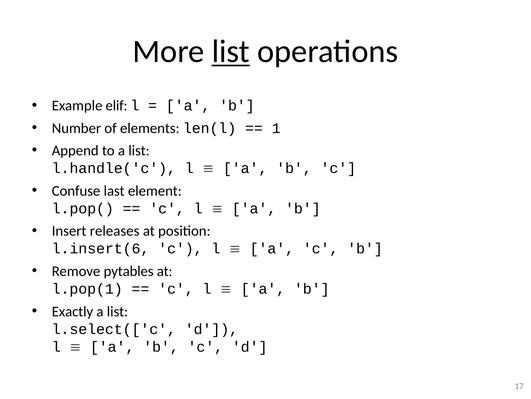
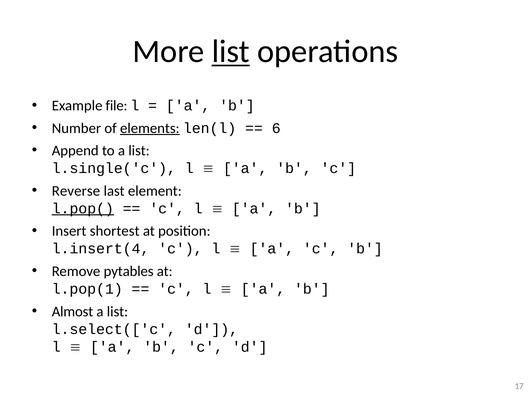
elif: elif -> file (117, 105)
elements underline: none -> present (150, 128)
1: 1 -> 6 (276, 128)
l.handle('c: l.handle('c -> l.single('c (114, 168)
Confuse: Confuse -> Reverse (76, 190)
l.pop( underline: none -> present (83, 208)
releases: releases -> shortest (115, 231)
l.insert(6: l.insert(6 -> l.insert(4 (101, 248)
Exactly: Exactly -> Almost (72, 311)
